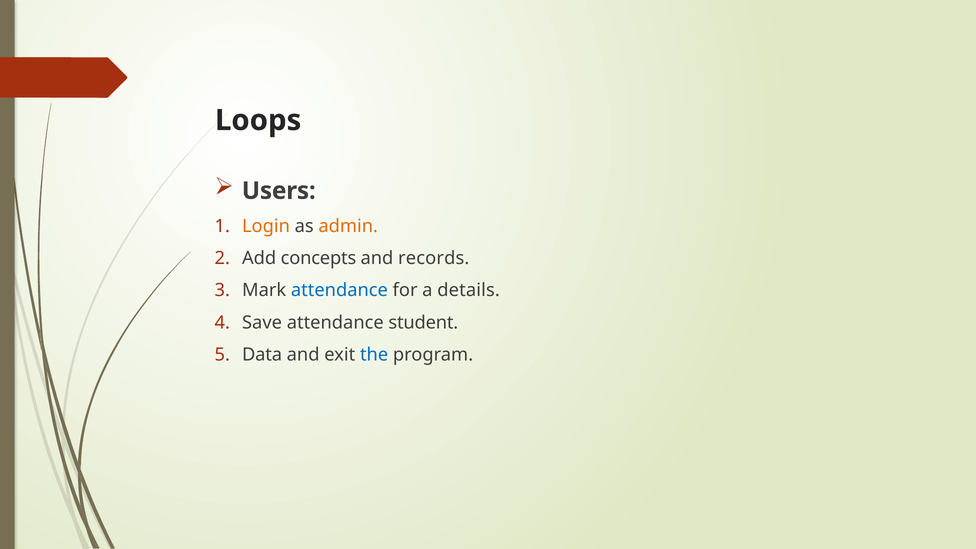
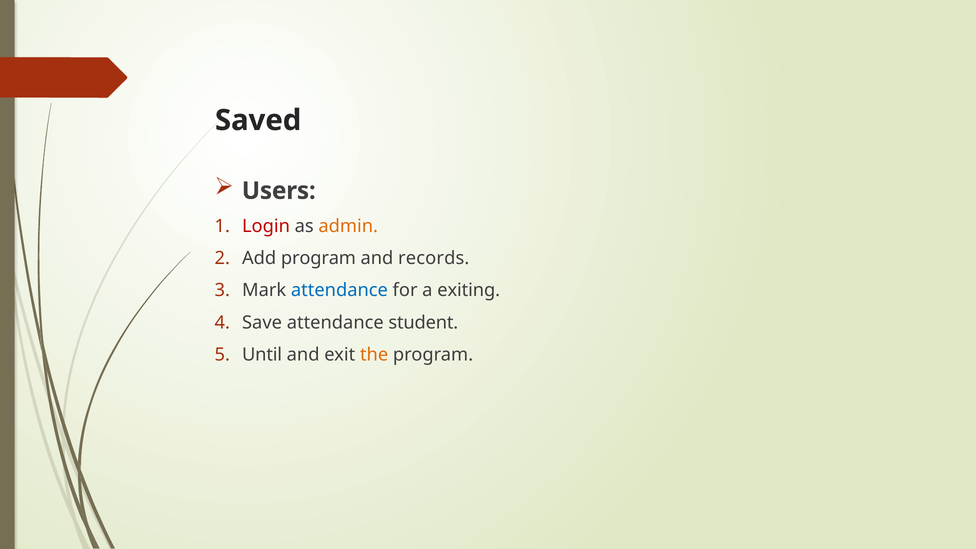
Loops: Loops -> Saved (258, 120)
Login colour: orange -> red (266, 226)
Add concepts: concepts -> program (318, 258)
details: details -> exiting (469, 290)
Data: Data -> Until (262, 355)
the colour: blue -> orange (374, 355)
